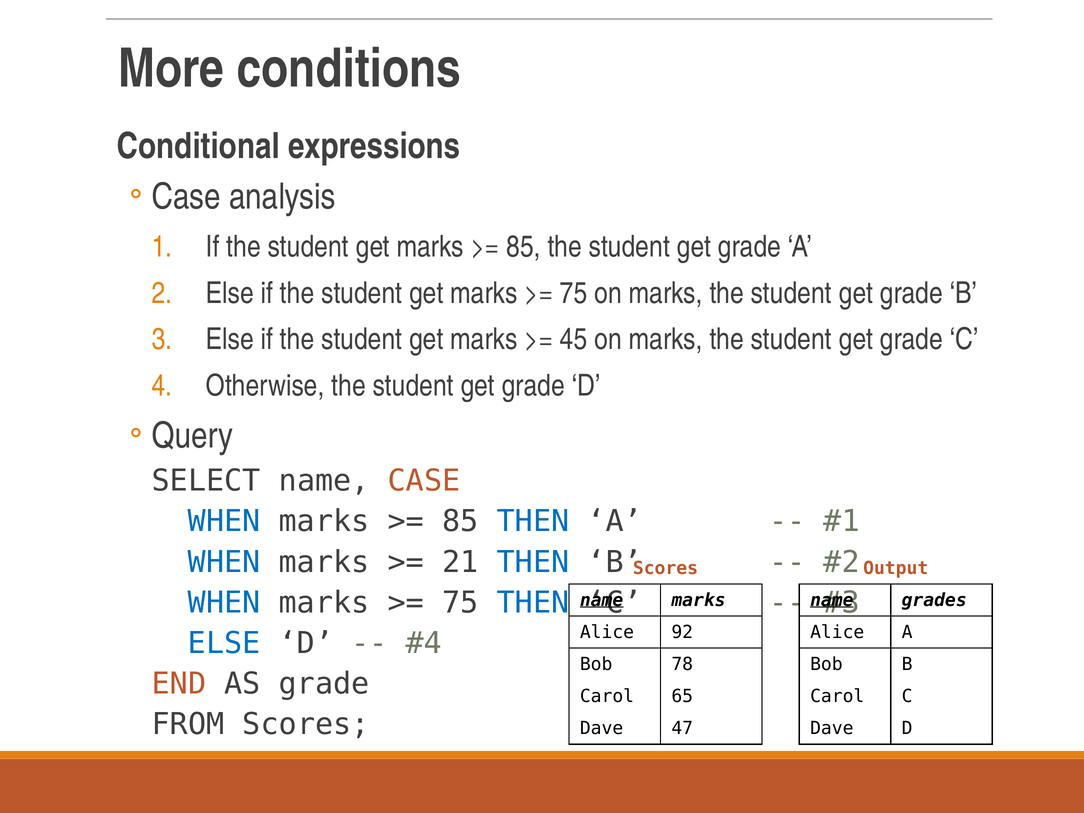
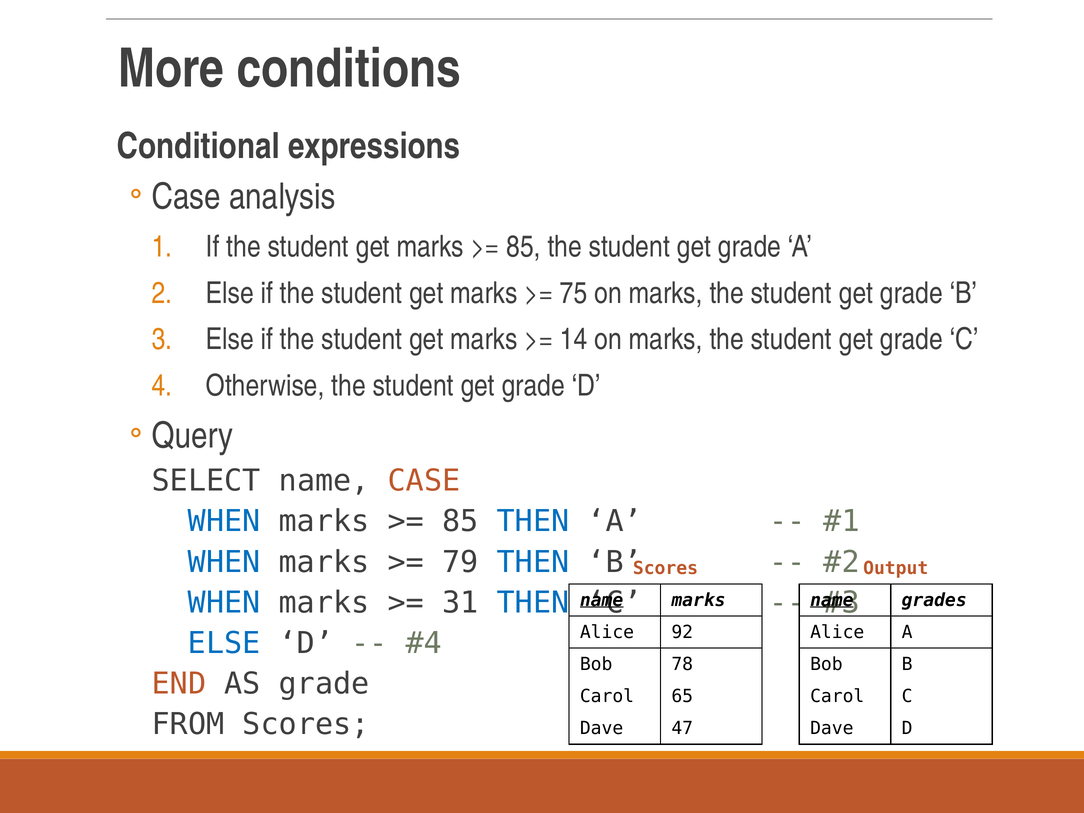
45: 45 -> 14 (574, 339)
21: 21 -> 79 (460, 562)
75: 75 -> 31 (460, 603)
